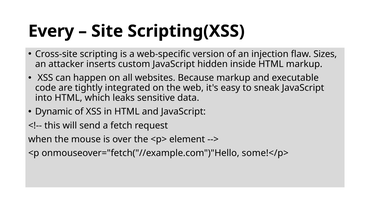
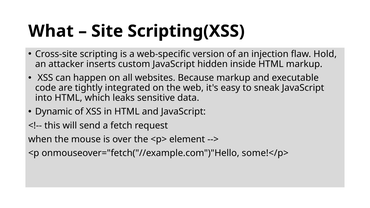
Every: Every -> What (51, 31)
Sizes: Sizes -> Hold (325, 54)
